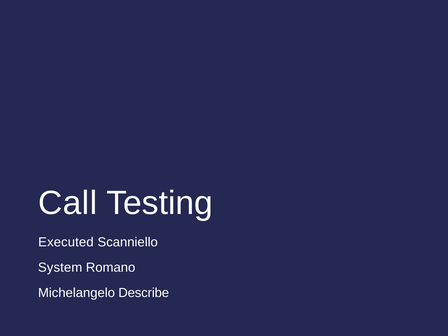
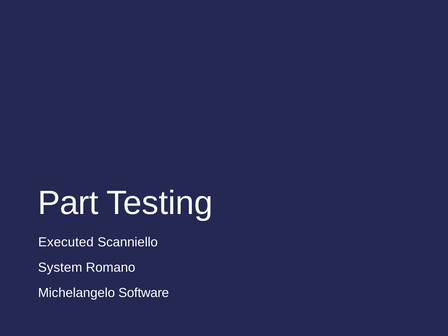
Call: Call -> Part (68, 203)
Describe: Describe -> Software (144, 293)
